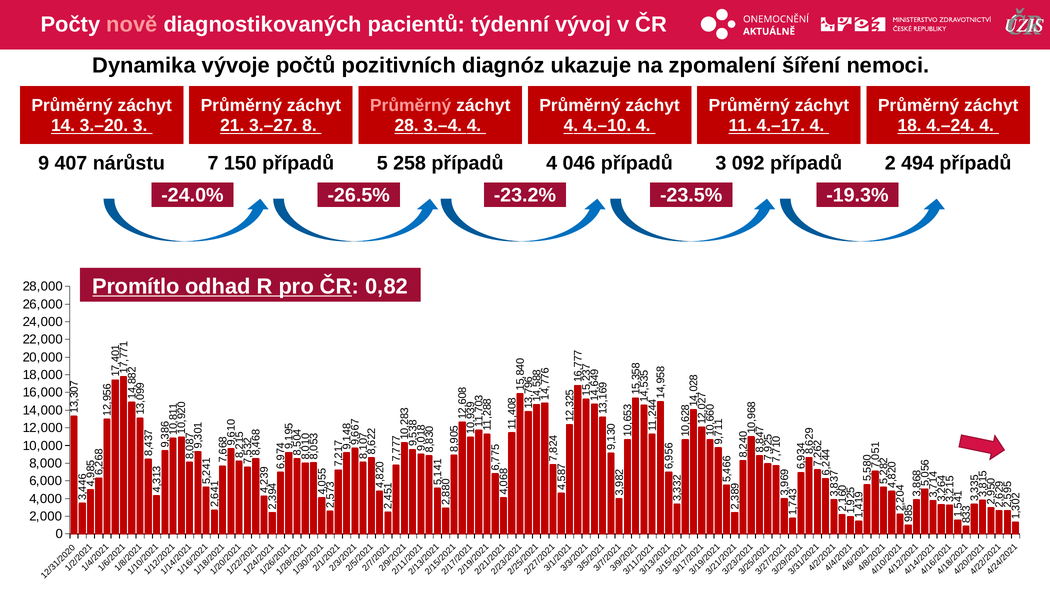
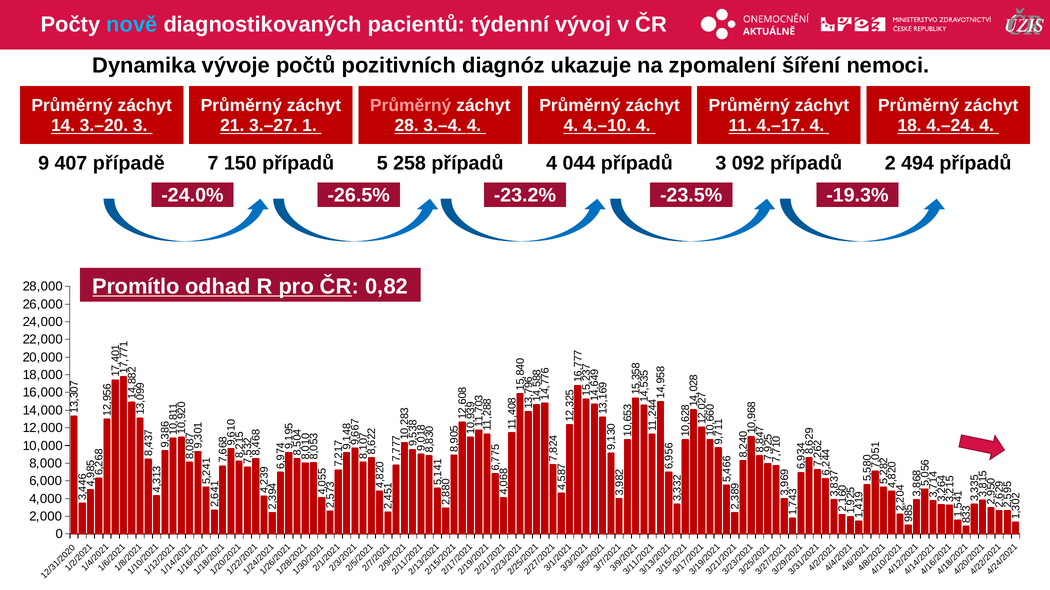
nově colour: pink -> light blue (132, 25)
3.–27 8: 8 -> 1 (310, 126)
nárůstu: nárůstu -> případě (129, 164)
046: 046 -> 044 (579, 164)
